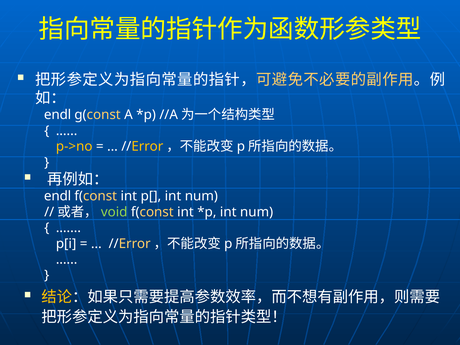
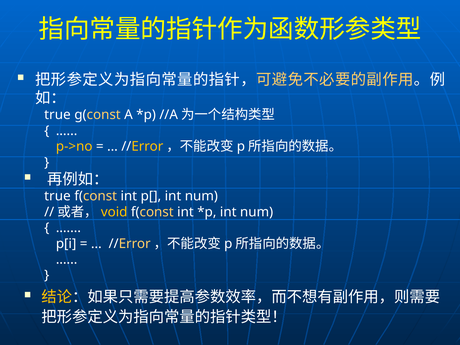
endl: endl -> true (57, 115)
endl: endl -> true (57, 196)
void colour: light green -> yellow (114, 212)
